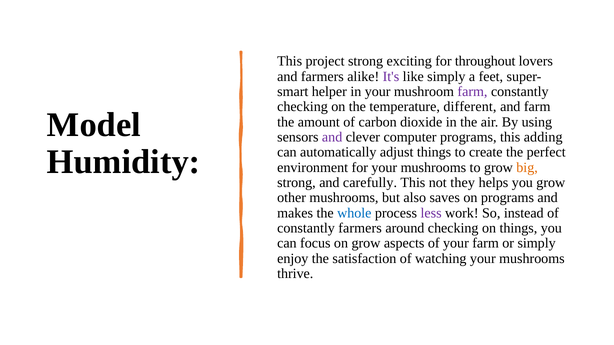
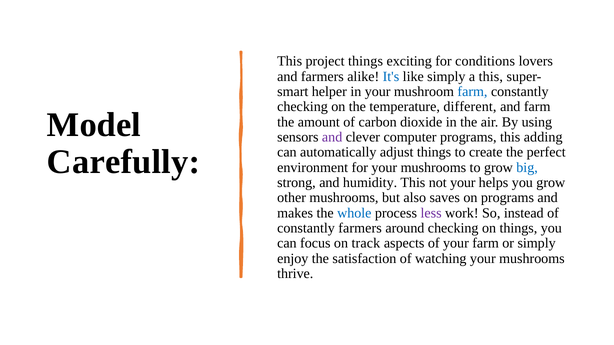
project strong: strong -> things (366, 61)
throughout: throughout -> conditions (485, 61)
It's colour: purple -> blue (391, 77)
a feet: feet -> this (491, 77)
farm colour: purple -> blue (472, 92)
Humidity: Humidity -> Carefully (124, 162)
big colour: orange -> blue (527, 168)
carefully: carefully -> humidity (370, 183)
not they: they -> your (463, 183)
on grow: grow -> track (366, 244)
